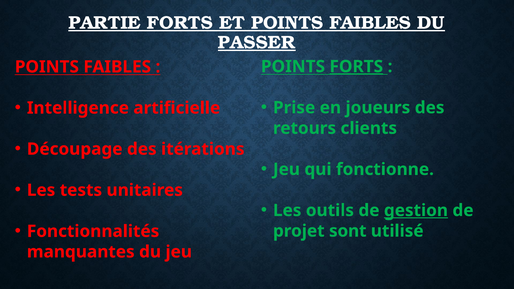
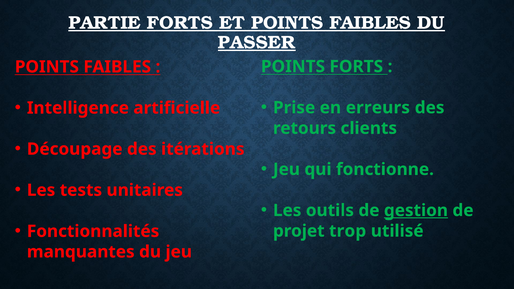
FORTS underline: present -> none (356, 67)
joueurs: joueurs -> erreurs (378, 108)
sont: sont -> trop (348, 231)
